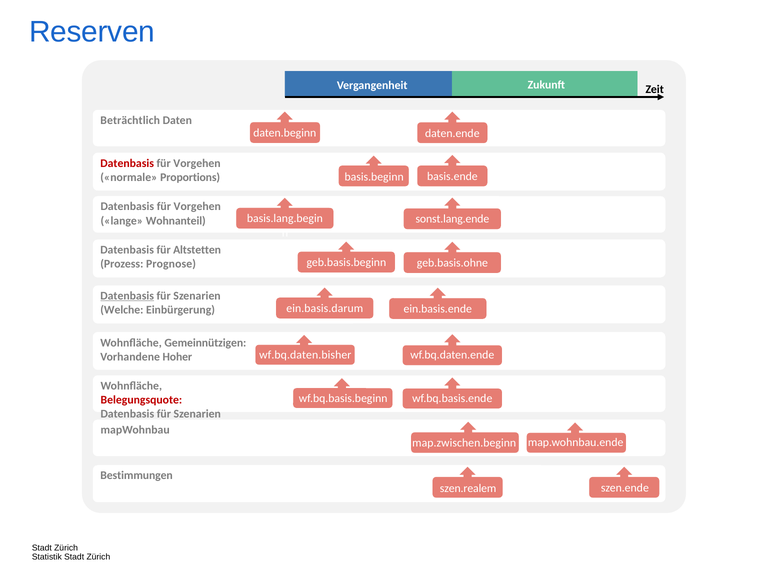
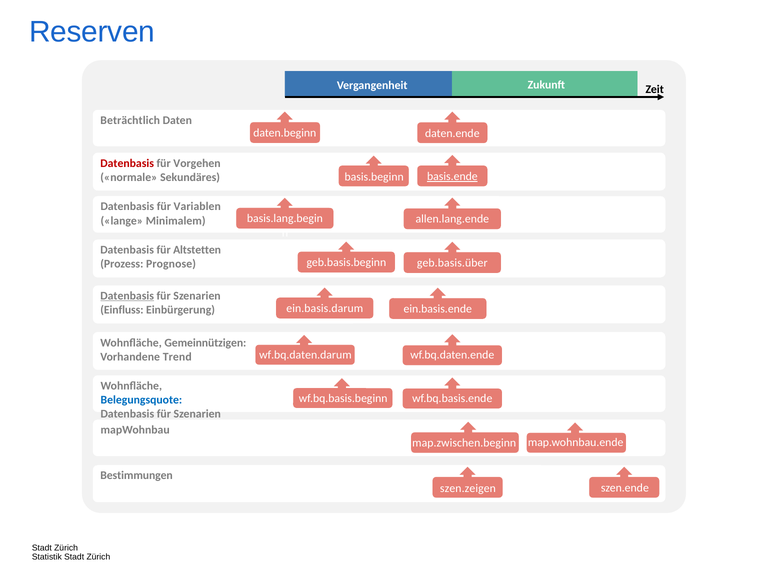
basis.ende underline: none -> present (452, 177)
Proportions: Proportions -> Sekundäres (190, 178)
Vorgehen: Vorgehen -> Variablen (197, 207)
sonst.lang.ende: sonst.lang.ende -> allen.lang.ende (452, 219)
Wohnanteil: Wohnanteil -> Minimalem (176, 221)
geb.basis.ohne: geb.basis.ohne -> geb.basis.über (452, 263)
Welche: Welche -> Einfluss (122, 310)
wf.bq.daten.bisher: wf.bq.daten.bisher -> wf.bq.daten.darum (305, 355)
Hoher: Hoher -> Trend (177, 357)
Belegungsquote colour: red -> blue (141, 400)
szen.realem: szen.realem -> szen.zeigen (468, 489)
